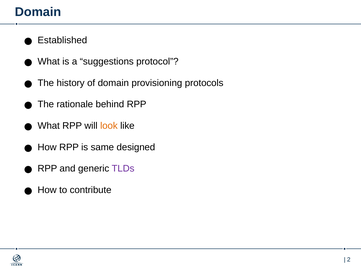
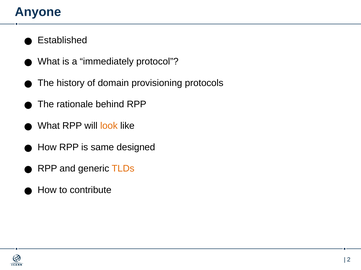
Domain: Domain -> Anyone (38, 12)
suggestions: suggestions -> immediately (107, 62)
TLDs colour: purple -> orange (123, 169)
